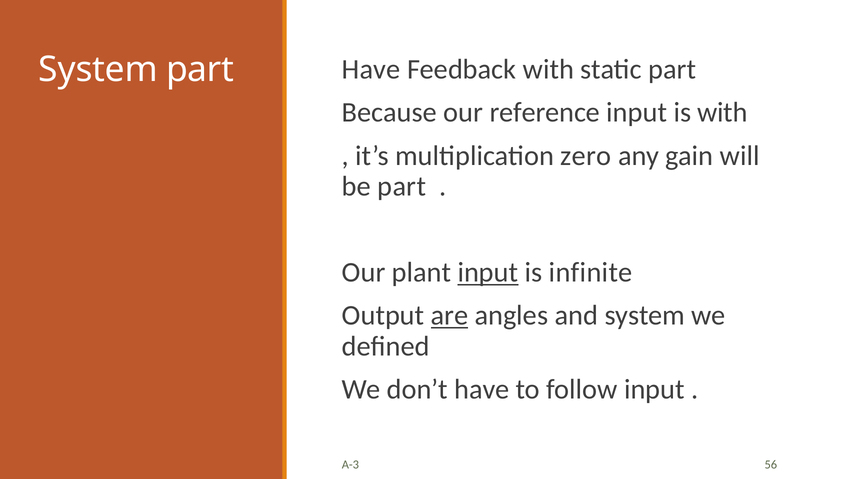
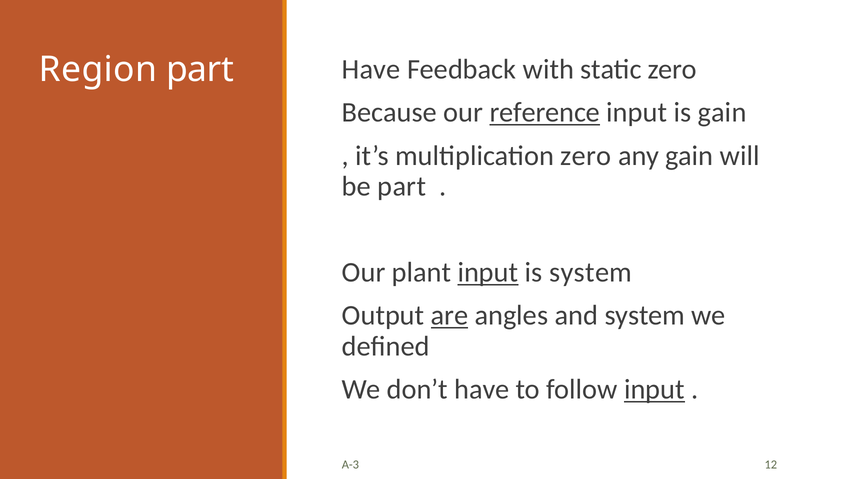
System: System -> Region (98, 69)
static part: part -> zero (672, 69)
reference underline: none -> present (545, 113)
is with: with -> gain (722, 113)
is infinite: infinite -> system (591, 273)
input underline: none -> present (654, 390)
56: 56 -> 12 (771, 465)
